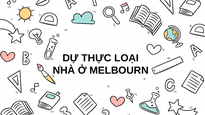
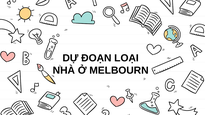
THỰC: THỰC -> ĐOẠN (96, 58)
